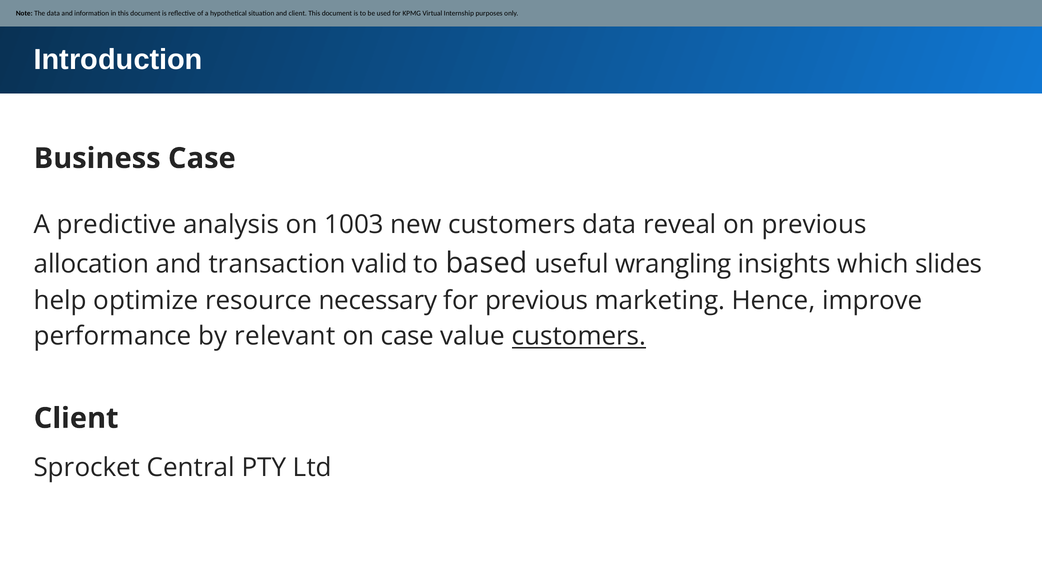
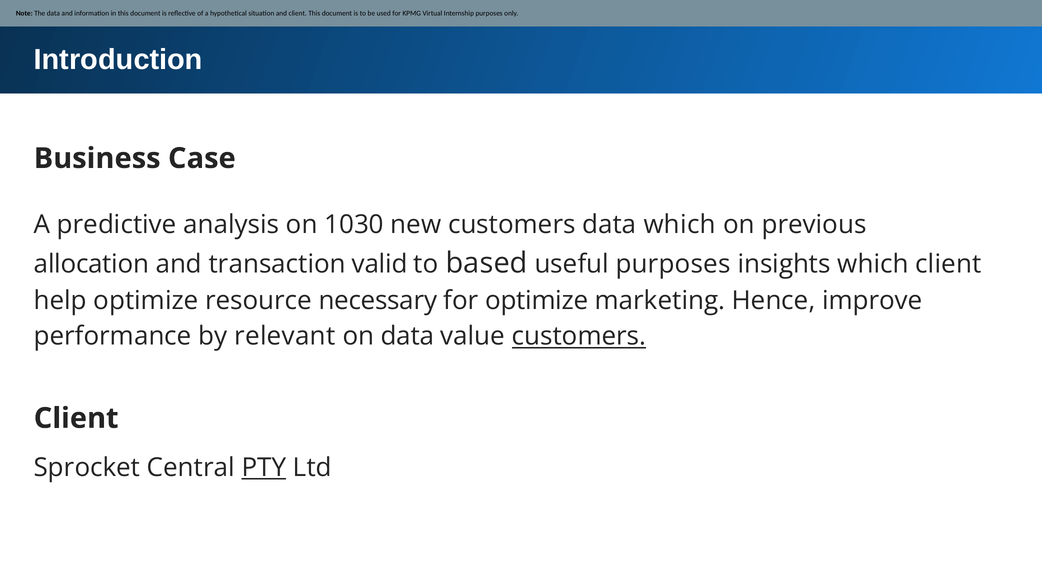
1003: 1003 -> 1030 (354, 225)
data reveal: reveal -> which (680, 225)
useful wrangling: wrangling -> purposes (673, 264)
which slides: slides -> client (949, 264)
for previous: previous -> optimize (537, 301)
on case: case -> data (407, 336)
PTY underline: none -> present (264, 468)
